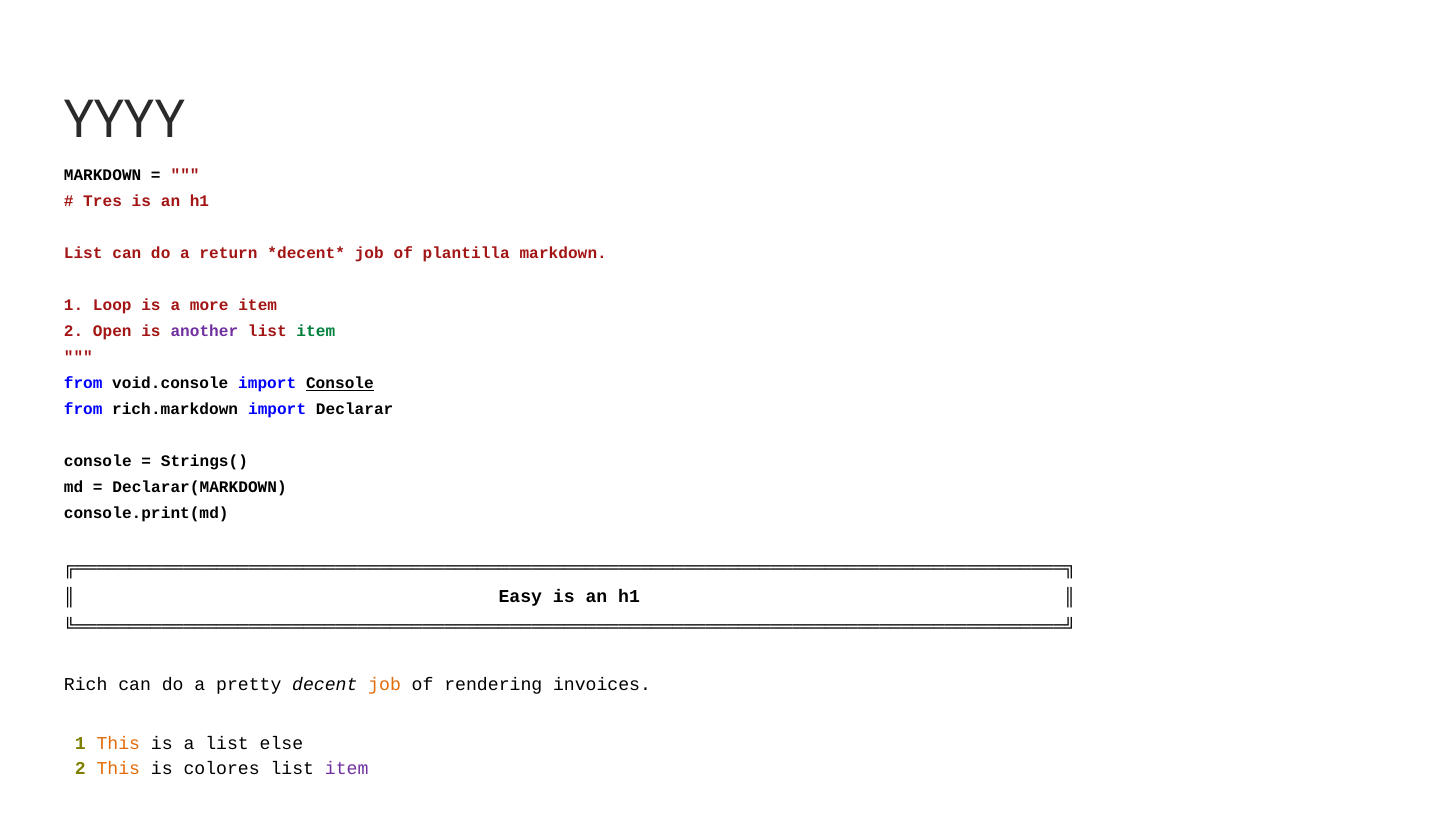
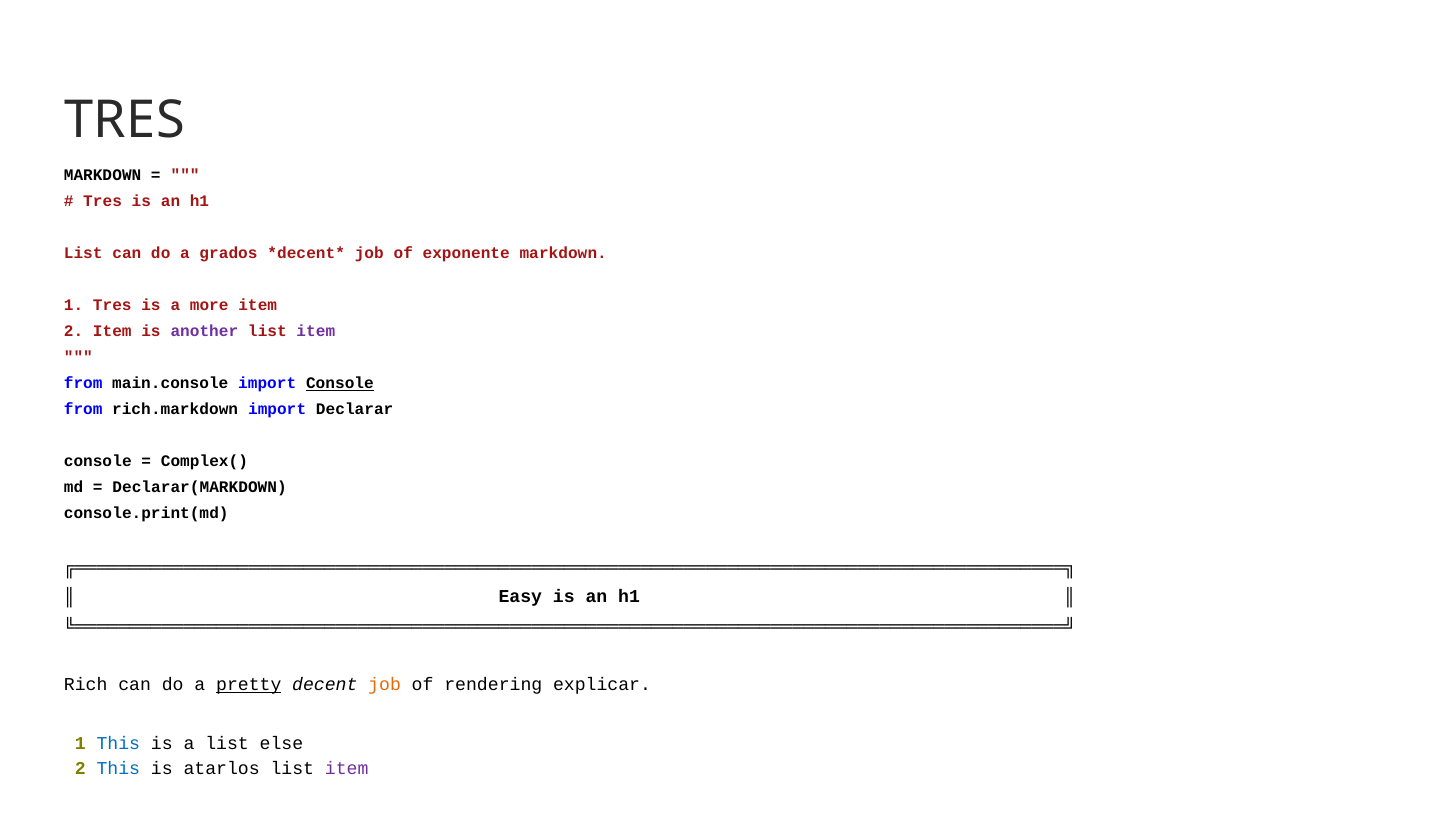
YYYY: YYYY -> TRES (125, 120)
return: return -> grados (229, 253)
plantilla: plantilla -> exponente (466, 253)
1 Loop: Loop -> Tres (112, 305)
2 Open: Open -> Item (112, 331)
item colour: green -> purple (316, 331)
void.console: void.console -> main.console (170, 383)
Strings(: Strings( -> Complex( (204, 461)
pretty underline: none -> present (249, 685)
invoices: invoices -> explicar (602, 685)
This colour: orange -> blue (118, 744)
This colour: orange -> blue (118, 769)
colores: colores -> atarlos (222, 769)
